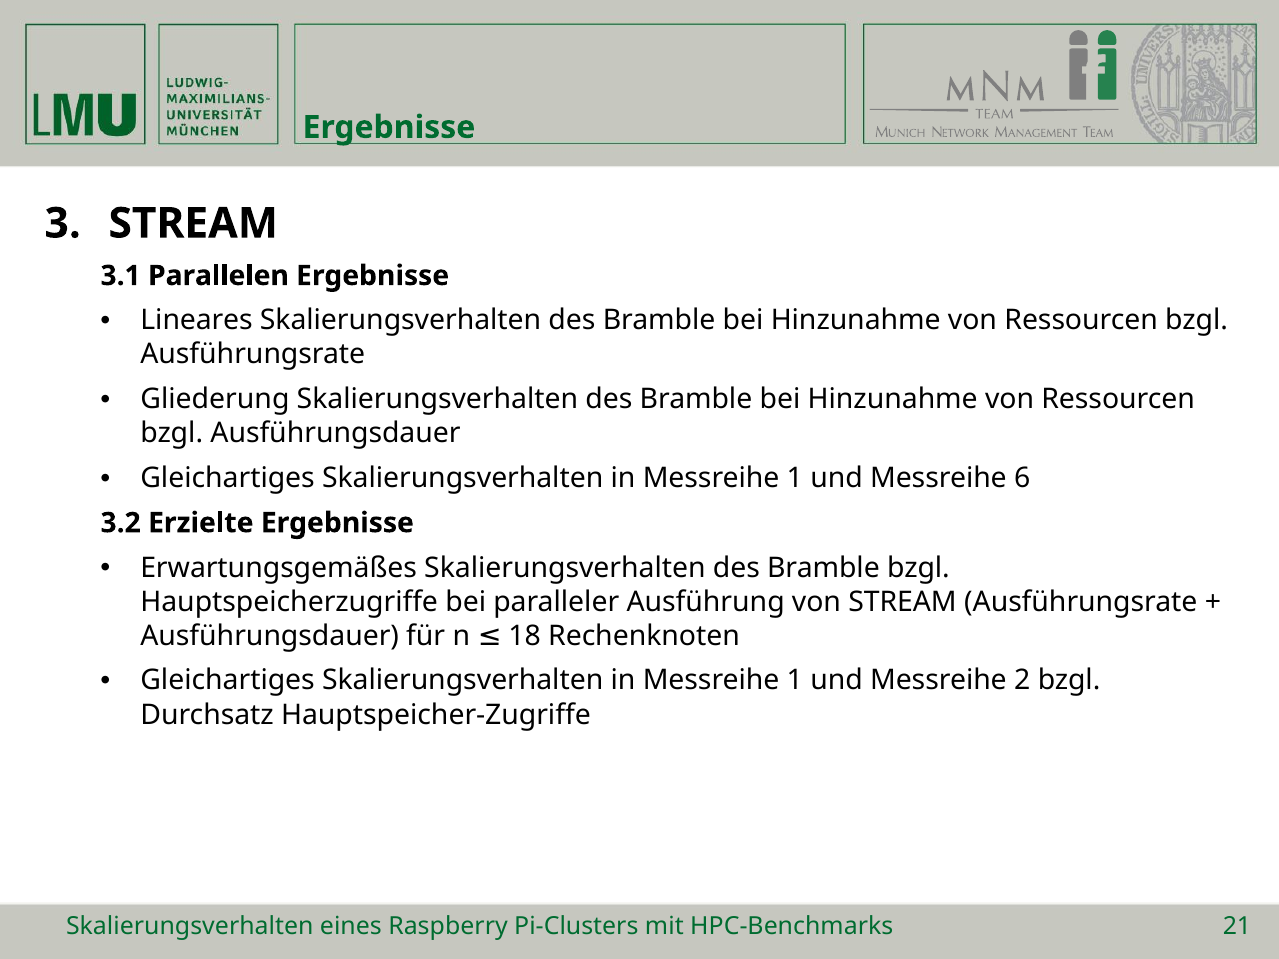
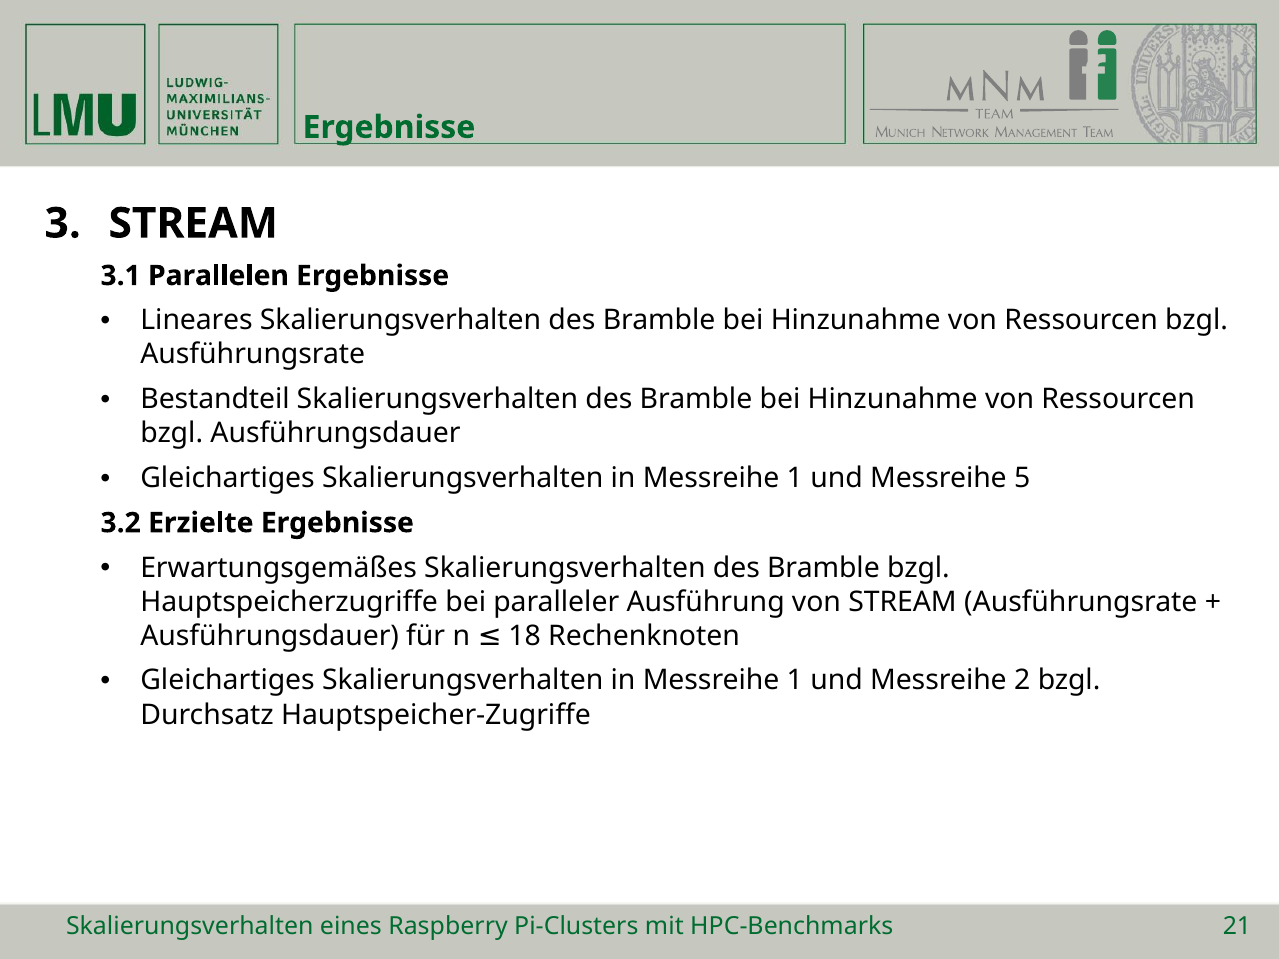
Gliederung: Gliederung -> Bestandteil (215, 399)
6: 6 -> 5 (1022, 478)
